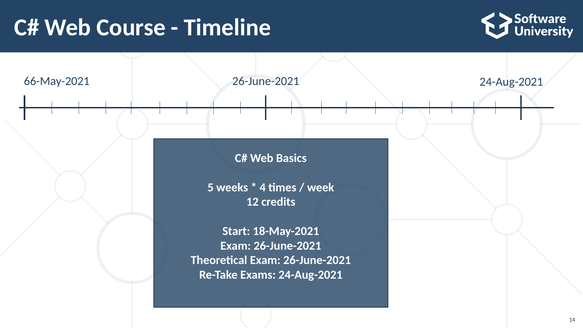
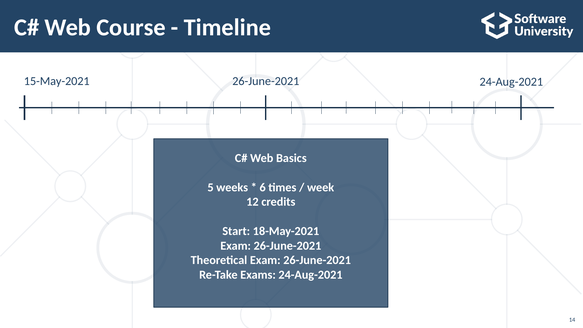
66-May-2021: 66-May-2021 -> 15-May-2021 (57, 81)
4: 4 -> 6 (263, 187)
